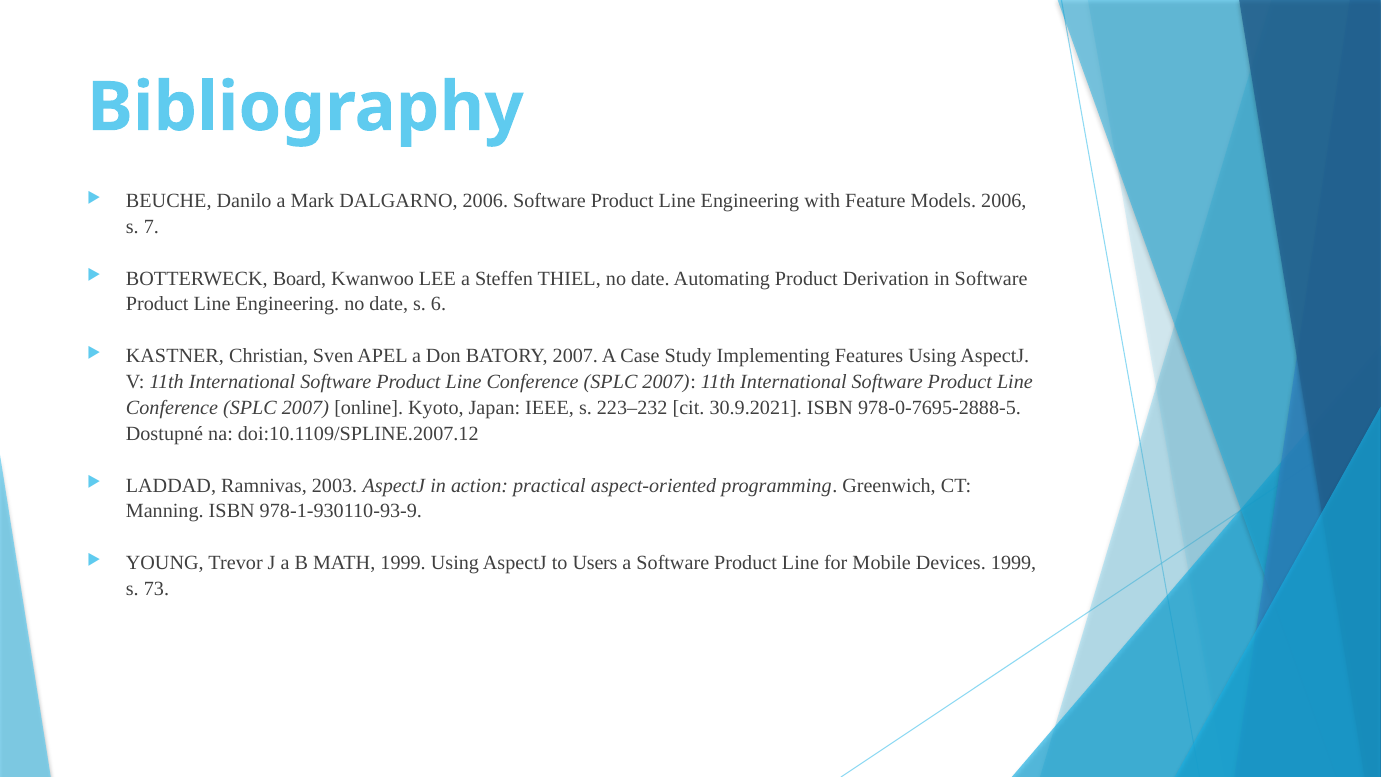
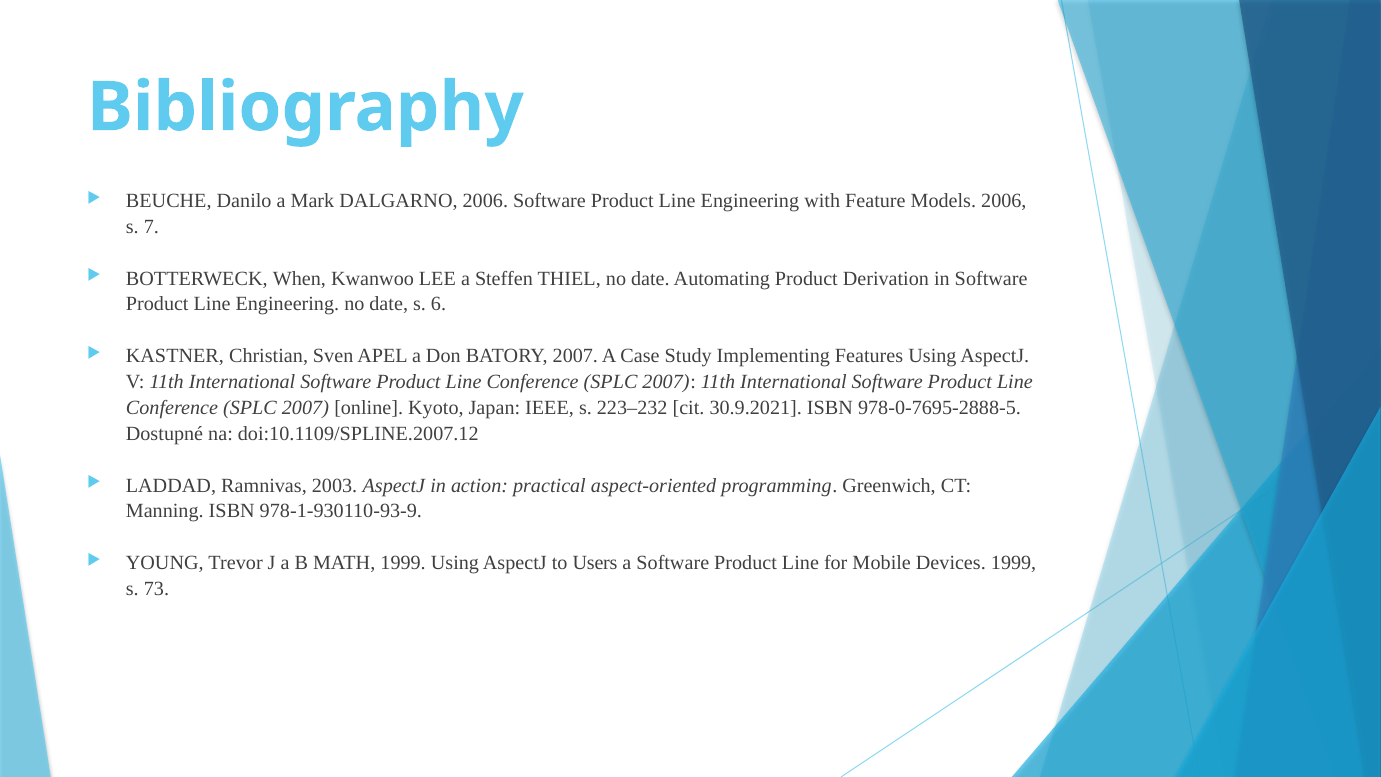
Board: Board -> When (299, 278)
